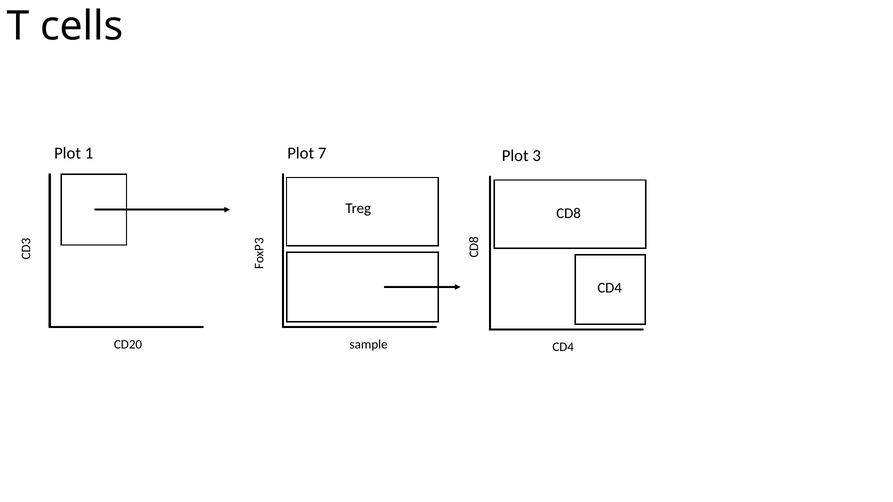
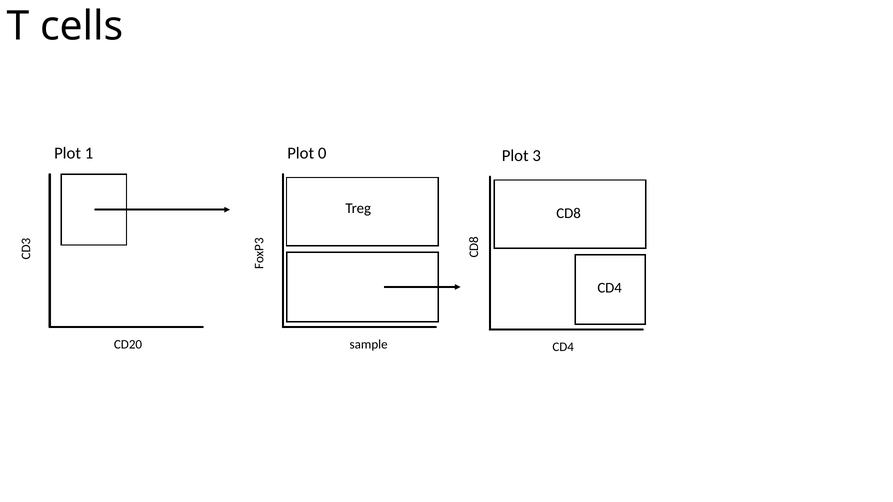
7: 7 -> 0 (322, 153)
